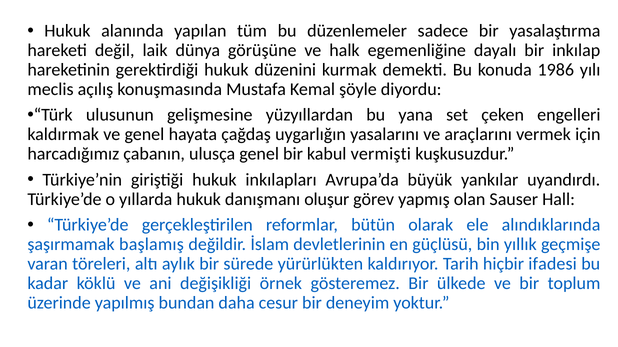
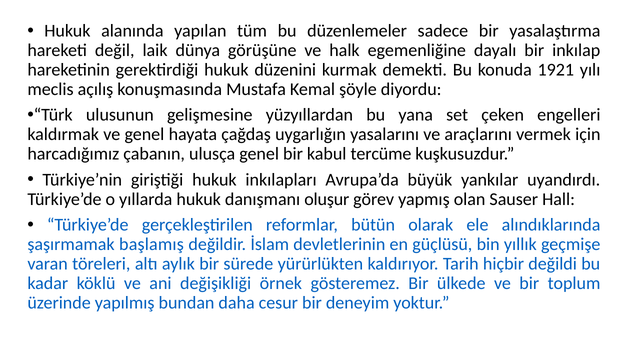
1986: 1986 -> 1921 (556, 70)
vermişti: vermişti -> tercüme (381, 154)
ifadesi: ifadesi -> değildi (553, 264)
